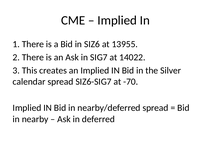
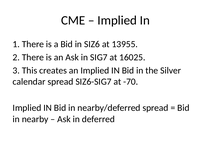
14022: 14022 -> 16025 (132, 57)
